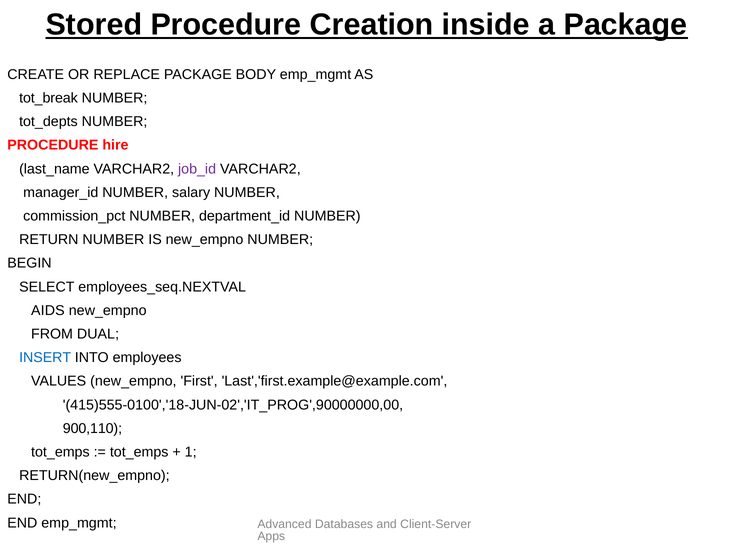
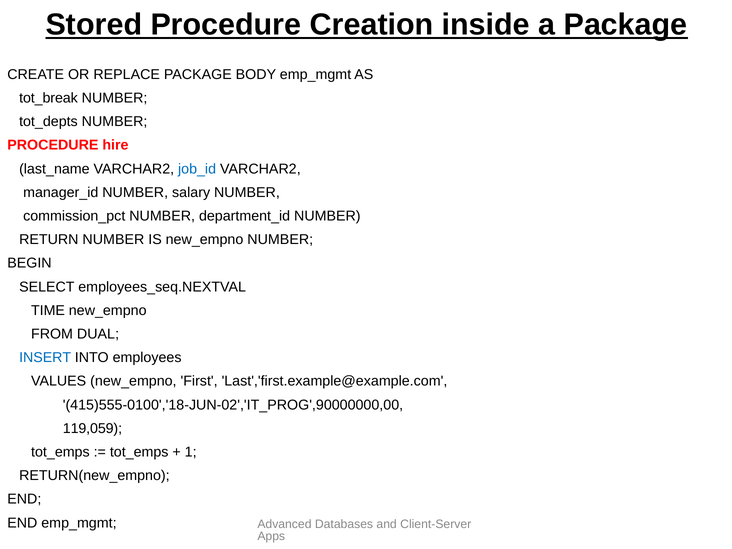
job_id colour: purple -> blue (197, 169)
AIDS: AIDS -> TIME (48, 310)
900,110: 900,110 -> 119,059 (92, 428)
